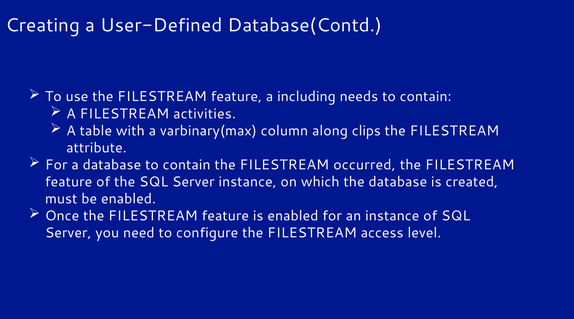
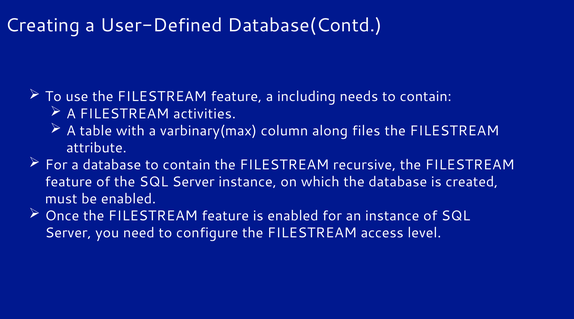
clips: clips -> files (366, 131)
occurred: occurred -> recursive (365, 165)
